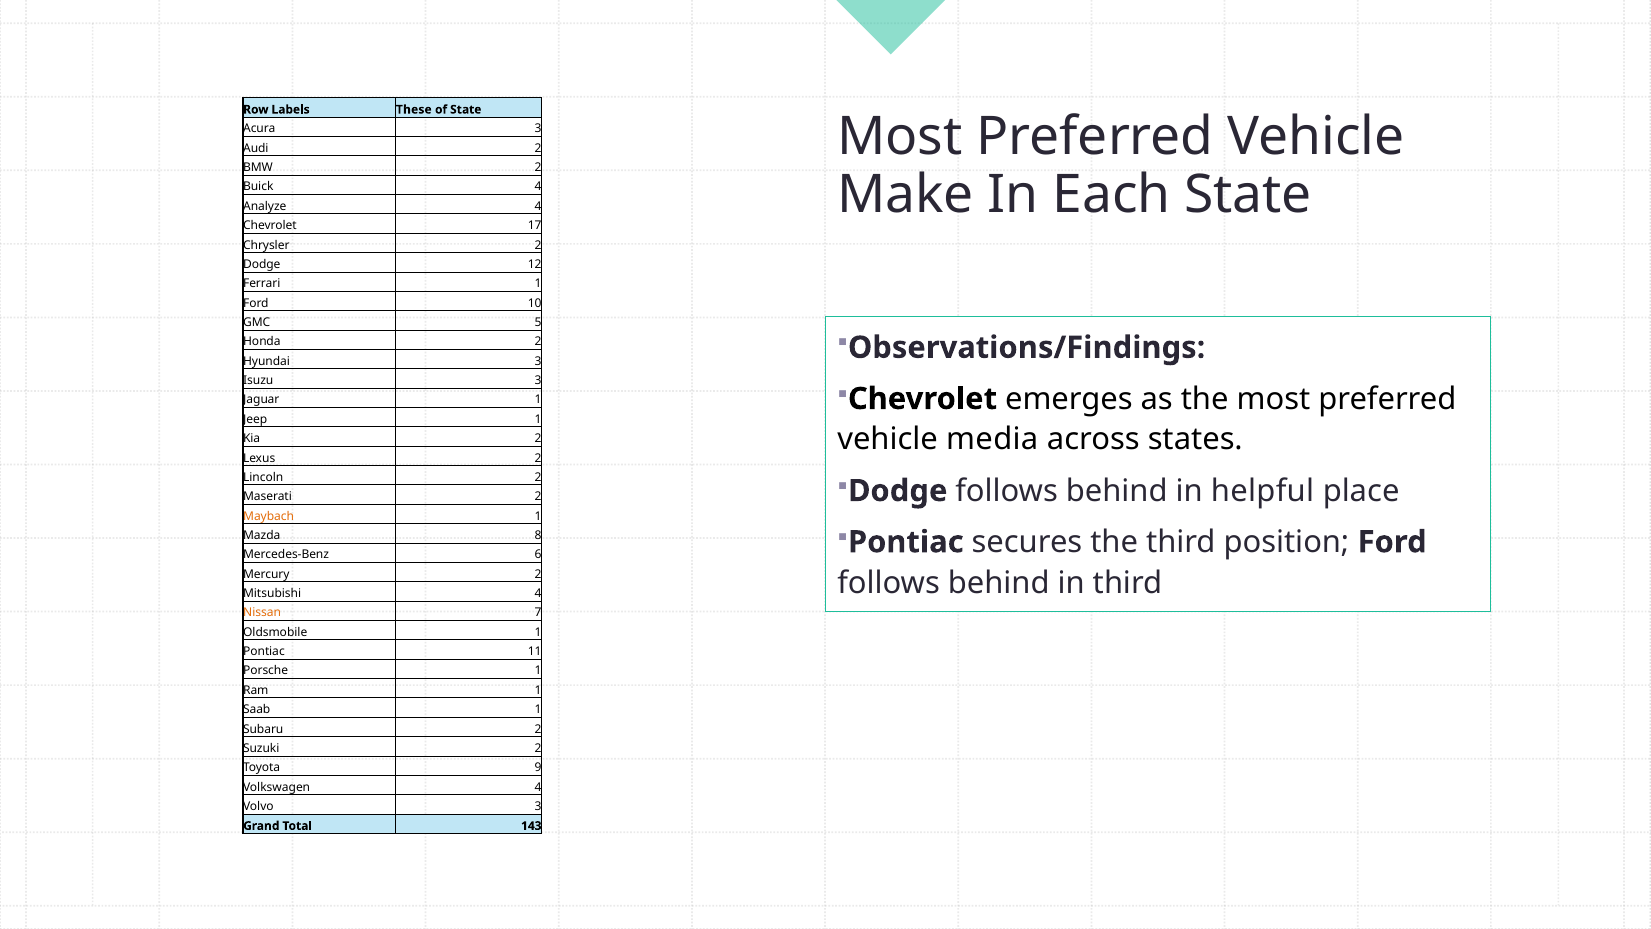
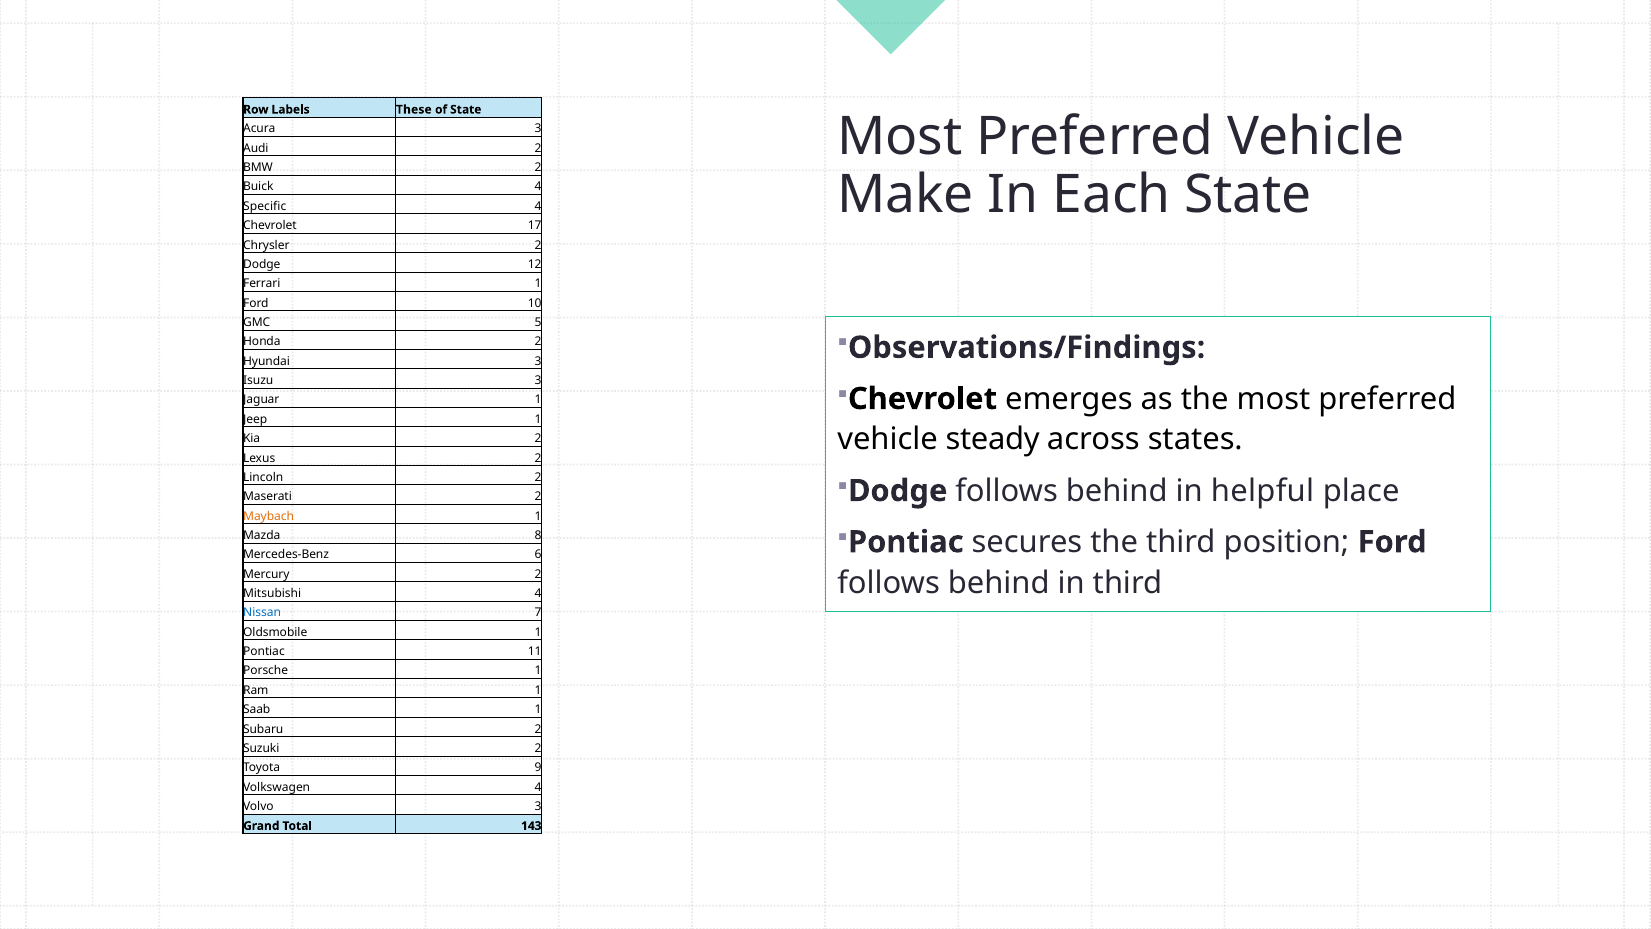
Analyze: Analyze -> Specific (265, 206)
media: media -> steady (993, 440)
Nissan colour: orange -> blue (262, 613)
